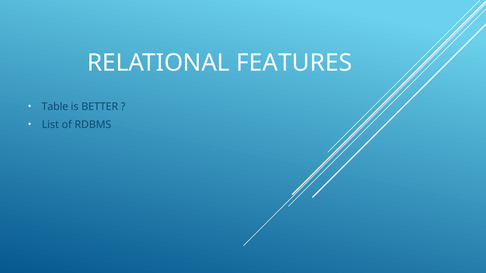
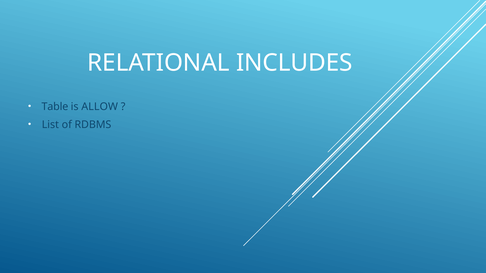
FEATURES: FEATURES -> INCLUDES (294, 63)
BETTER: BETTER -> ALLOW (100, 107)
